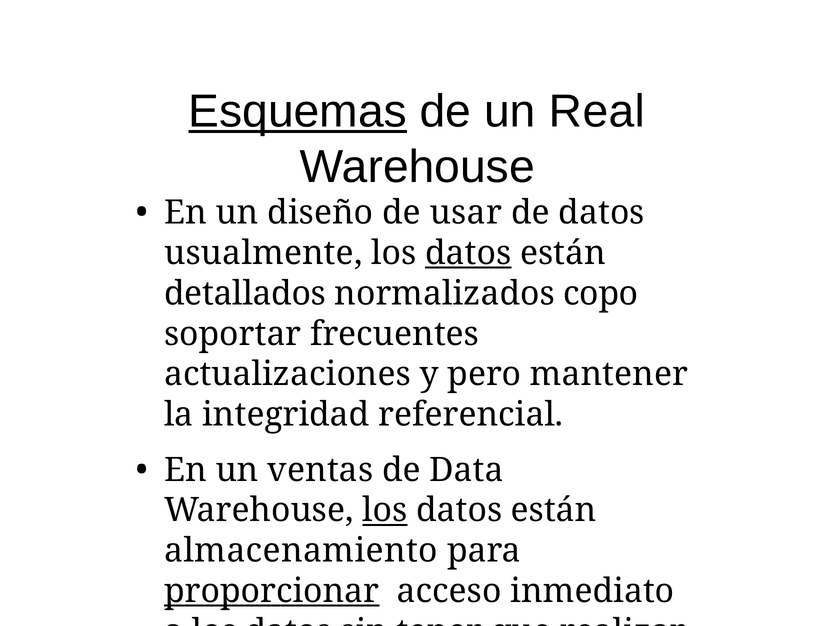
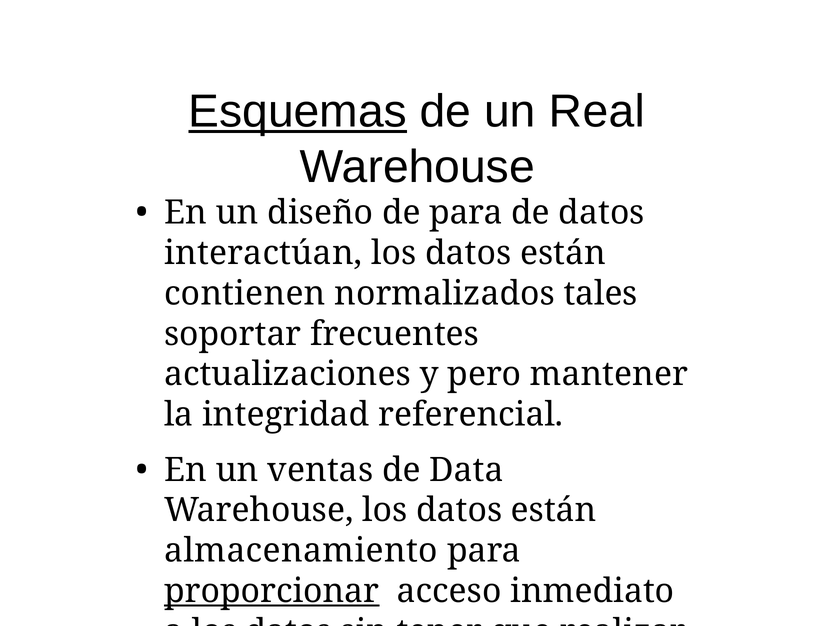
de usar: usar -> para (466, 213)
usualmente: usualmente -> interactúan (263, 253)
datos underline: present -> none (468, 253)
detallados: detallados -> contienen (245, 294)
copo: copo -> tales (601, 294)
los underline: present -> none (385, 510)
